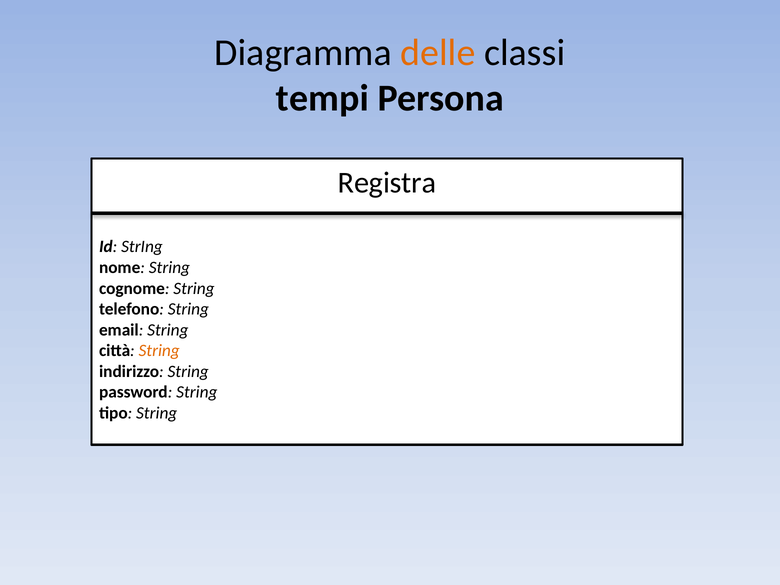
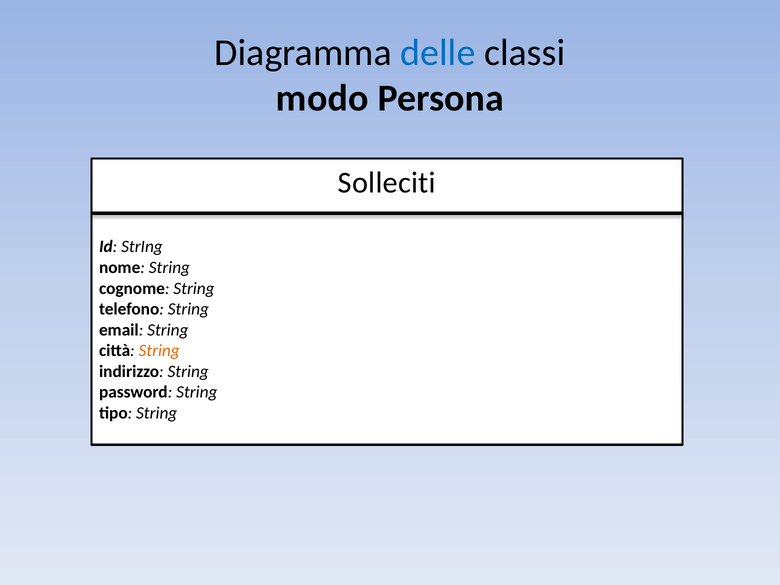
delle colour: orange -> blue (438, 53)
tempi: tempi -> modo (322, 98)
Registra: Registra -> Solleciti (387, 183)
